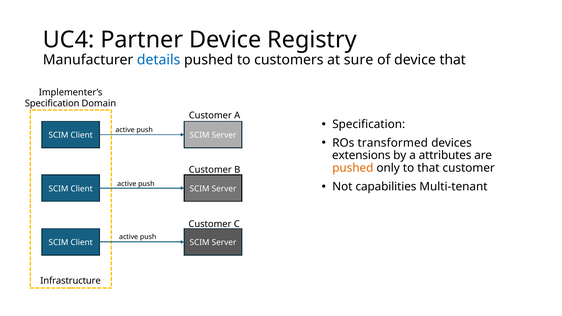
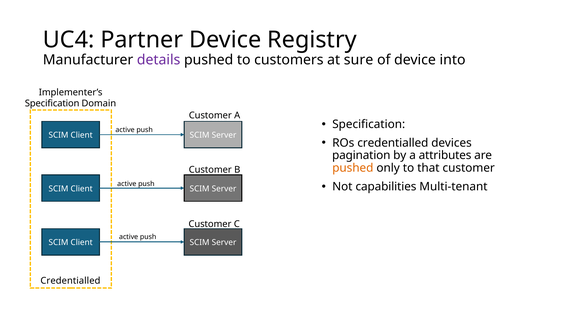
details colour: blue -> purple (159, 60)
device that: that -> into (453, 60)
ROs transformed: transformed -> credentialled (393, 143)
extensions: extensions -> pagination (361, 156)
Infrastructure: Infrastructure -> Credentialled (70, 281)
